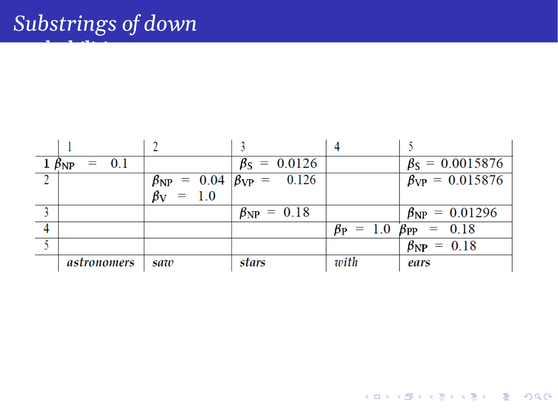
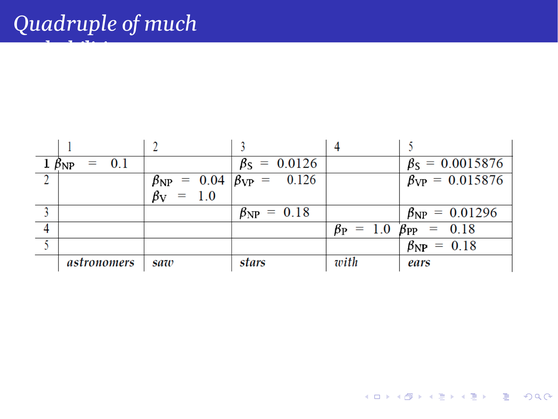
Substrings: Substrings -> Quadruple (65, 24)
down: down -> much (171, 24)
